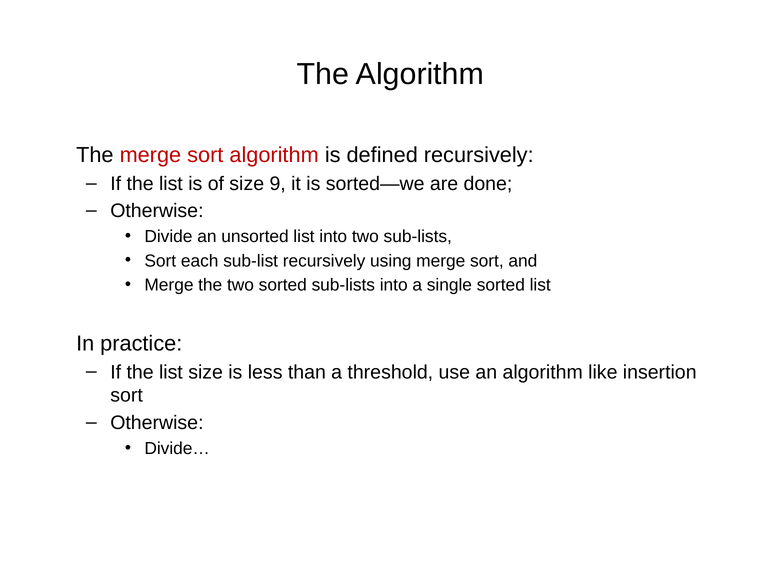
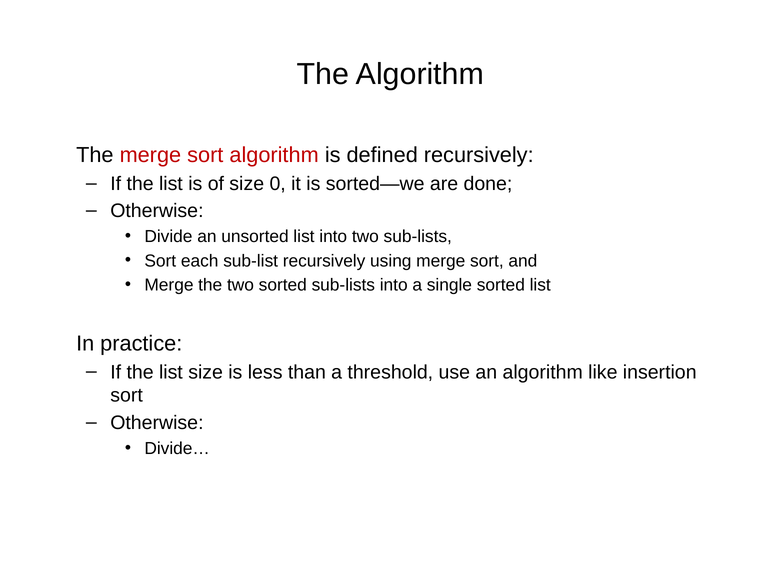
9: 9 -> 0 (278, 184)
